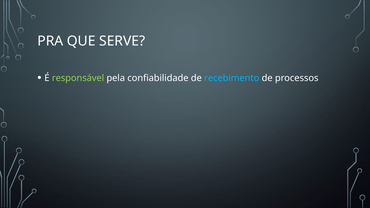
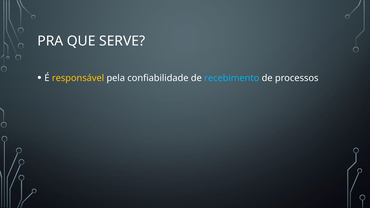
responsável colour: light green -> yellow (78, 78)
